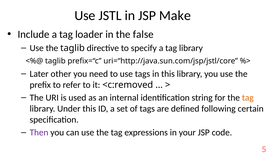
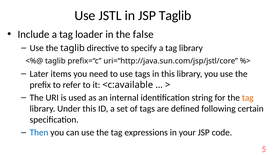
JSP Make: Make -> Taglib (175, 16)
other: other -> items (61, 74)
<c:removed: <c:removed -> <c:available (128, 85)
Then colour: purple -> blue (39, 132)
